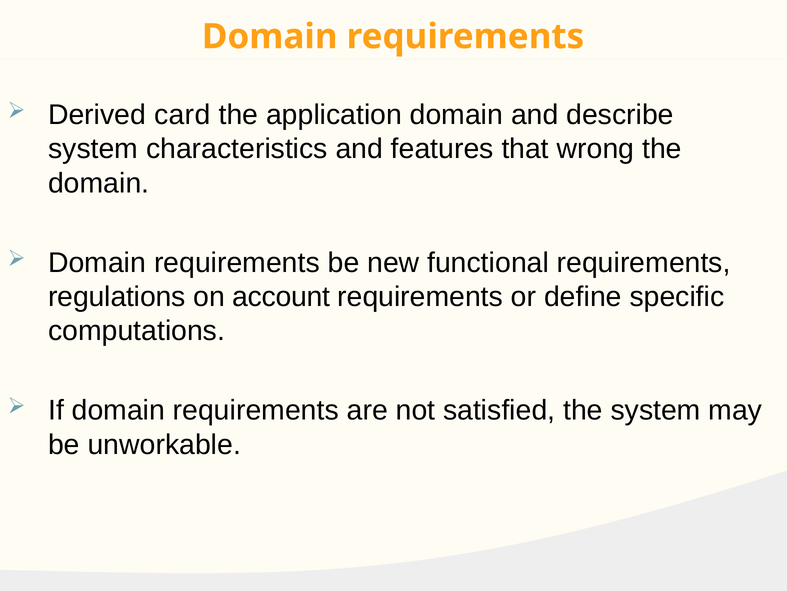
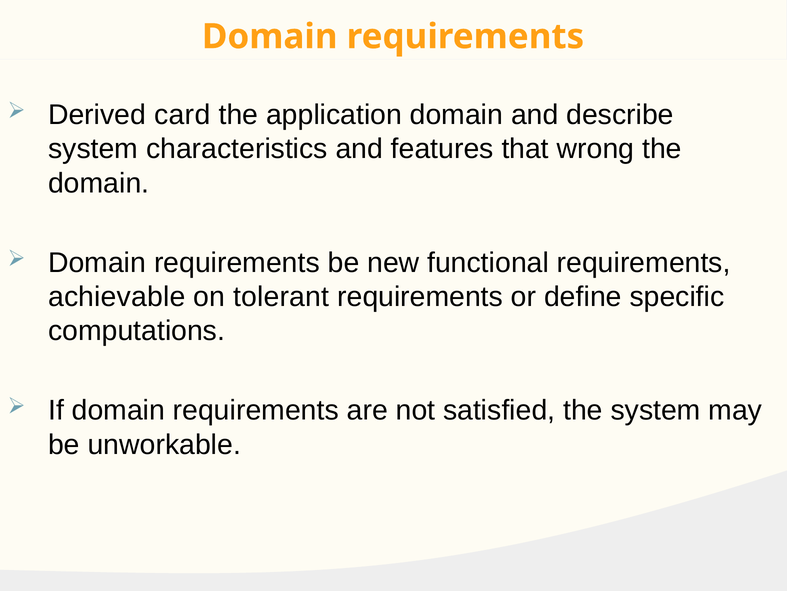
regulations: regulations -> achievable (117, 296)
account: account -> tolerant (281, 296)
